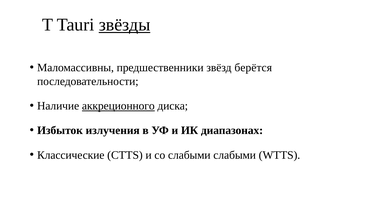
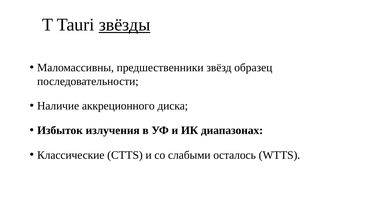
берётся: берётся -> образец (253, 68)
аккреционного underline: present -> none (118, 106)
слабыми слабыми: слабыми -> осталось (235, 155)
